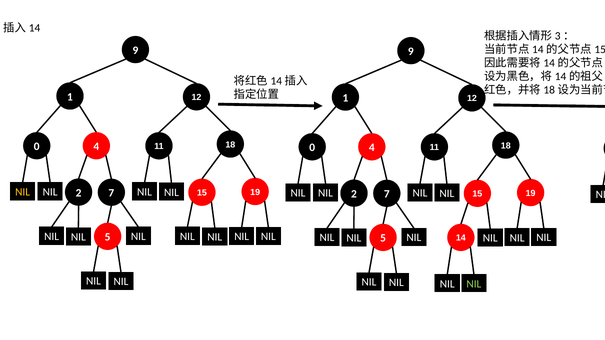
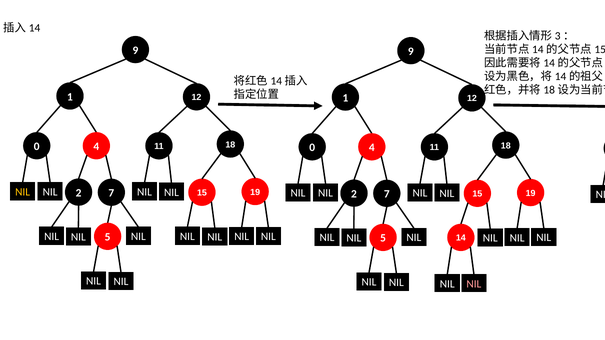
NIL colour: light green -> pink (474, 284)
